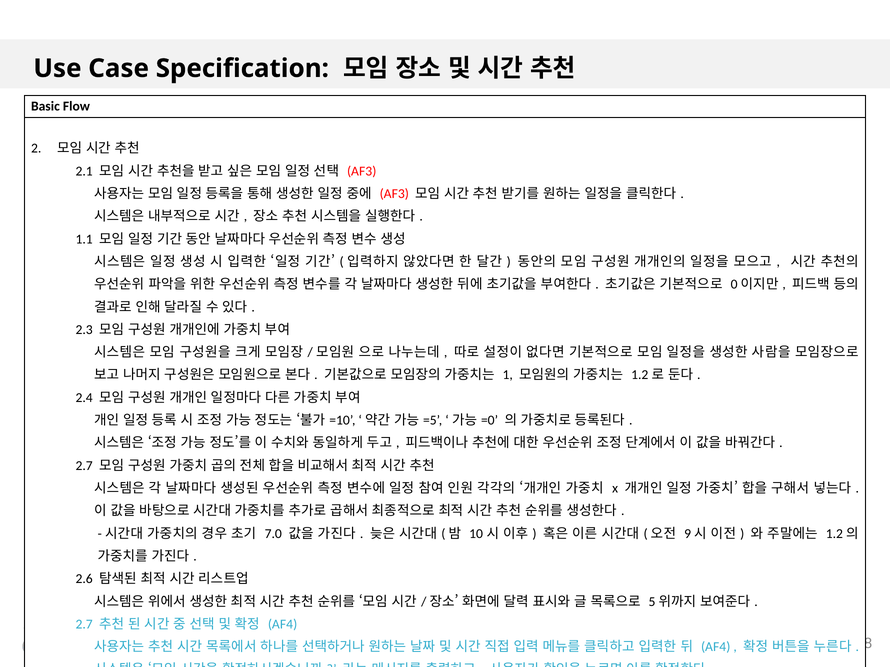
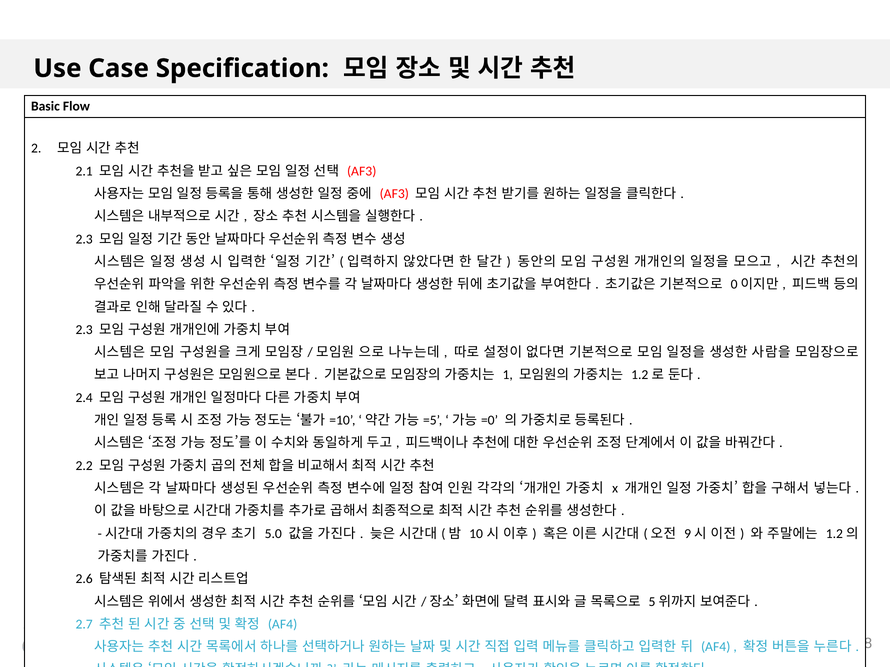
1.1: 1.1 -> 2.3 (84, 239)
2.7: 2.7 -> 2.2 (84, 466)
7.0: 7.0 -> 5.0 (273, 534)
